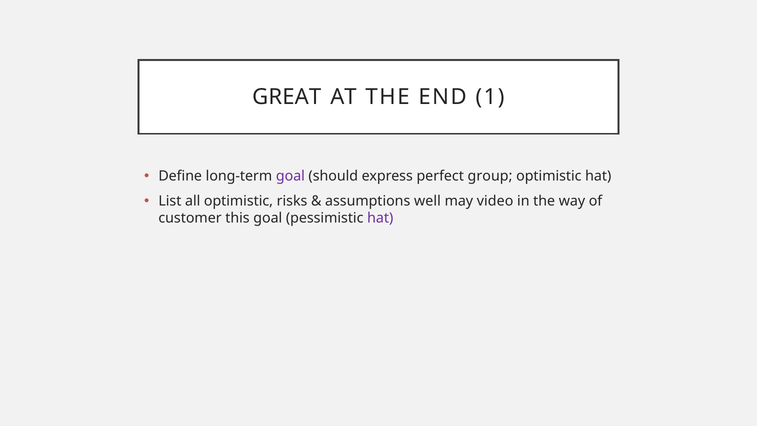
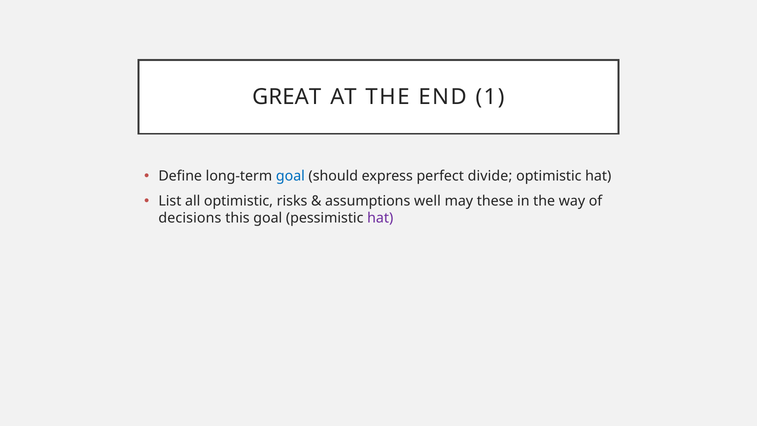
goal colour: purple -> blue (290, 176)
group: group -> divide (490, 176)
video: video -> these (495, 201)
customer: customer -> decisions (190, 218)
